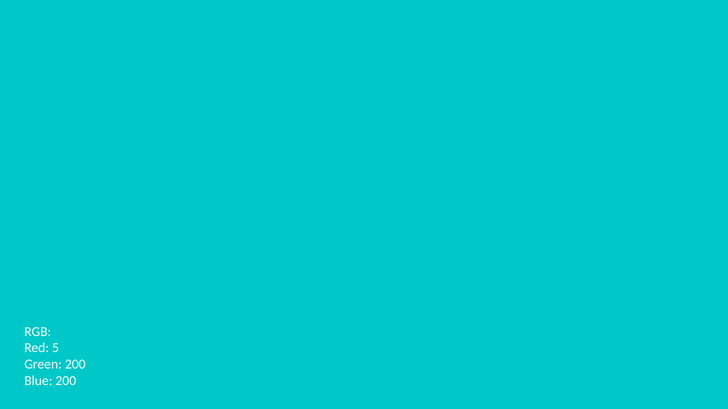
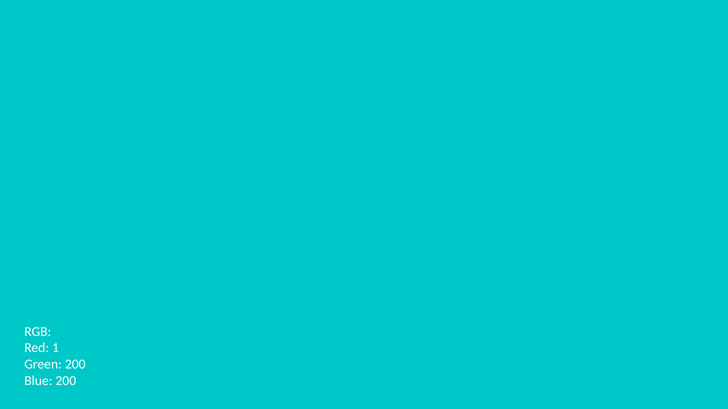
5: 5 -> 1 (55, 348)
